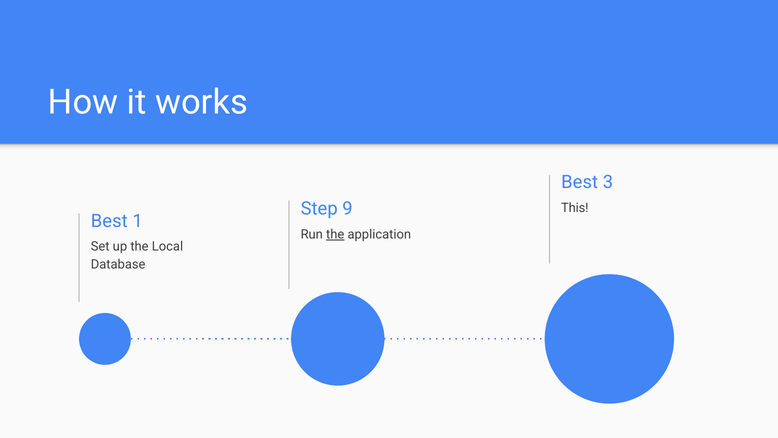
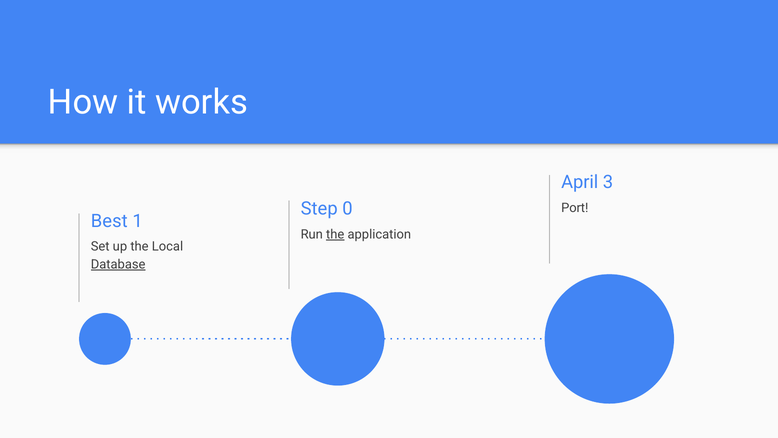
Best: Best -> April (580, 182)
9: 9 -> 0 (347, 209)
This: This -> Port (575, 208)
Database underline: none -> present (118, 264)
